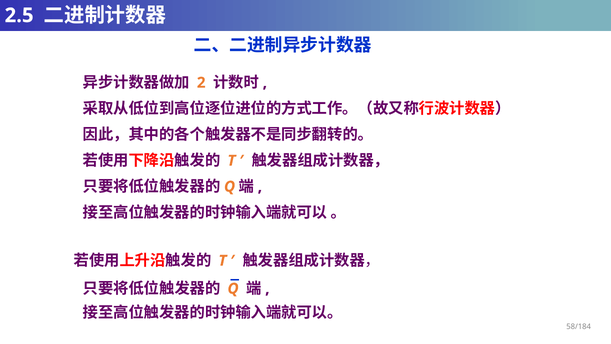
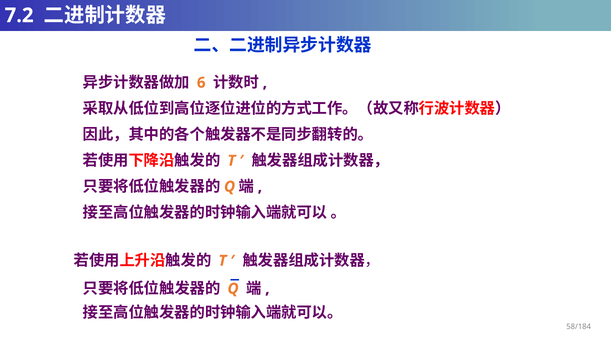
2.5: 2.5 -> 7.2 (19, 15)
2: 2 -> 6 (201, 83)
